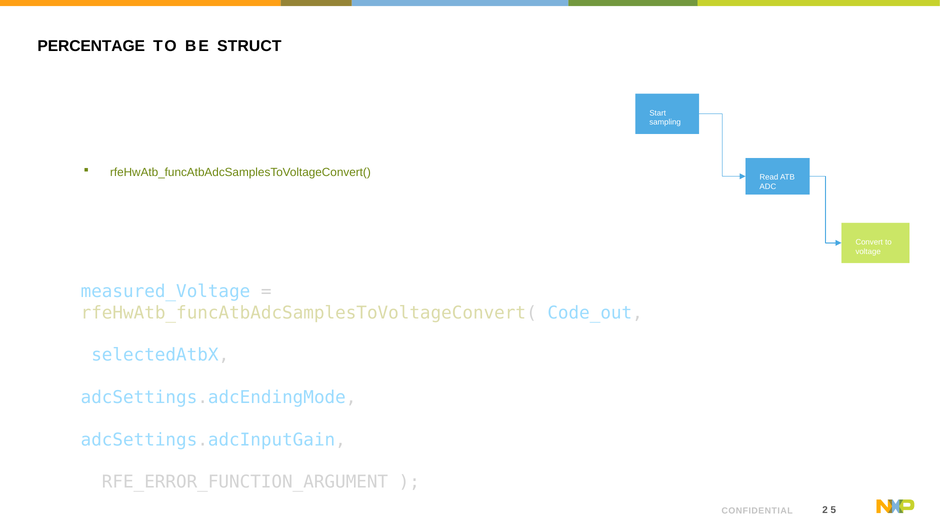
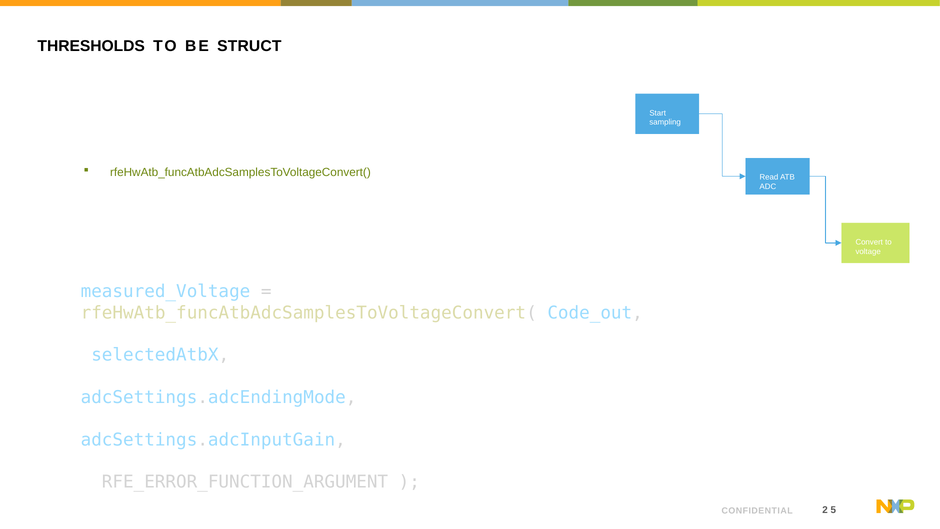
PERCENTAGE: PERCENTAGE -> THRESHOLDS (91, 46)
